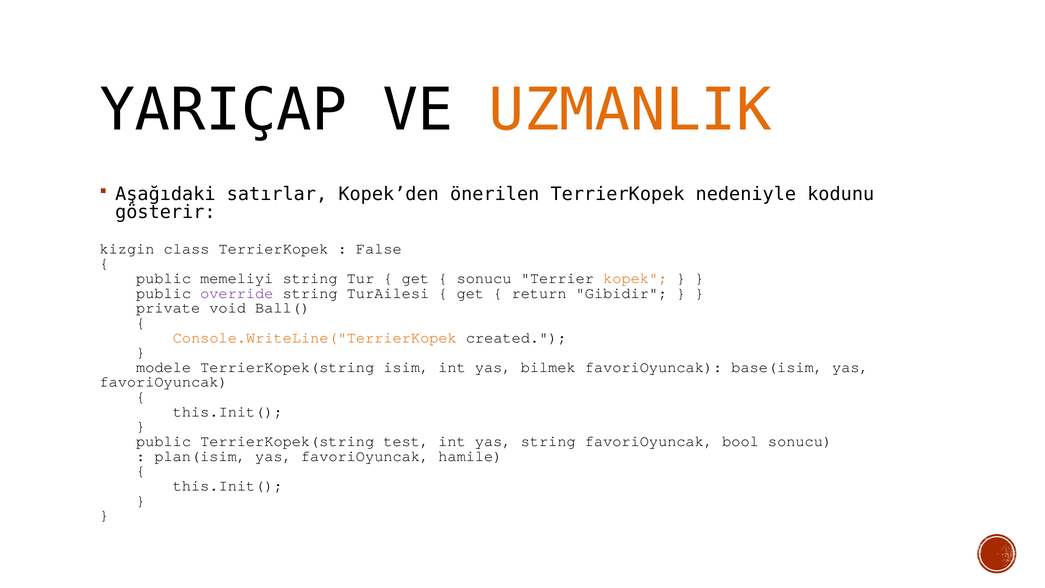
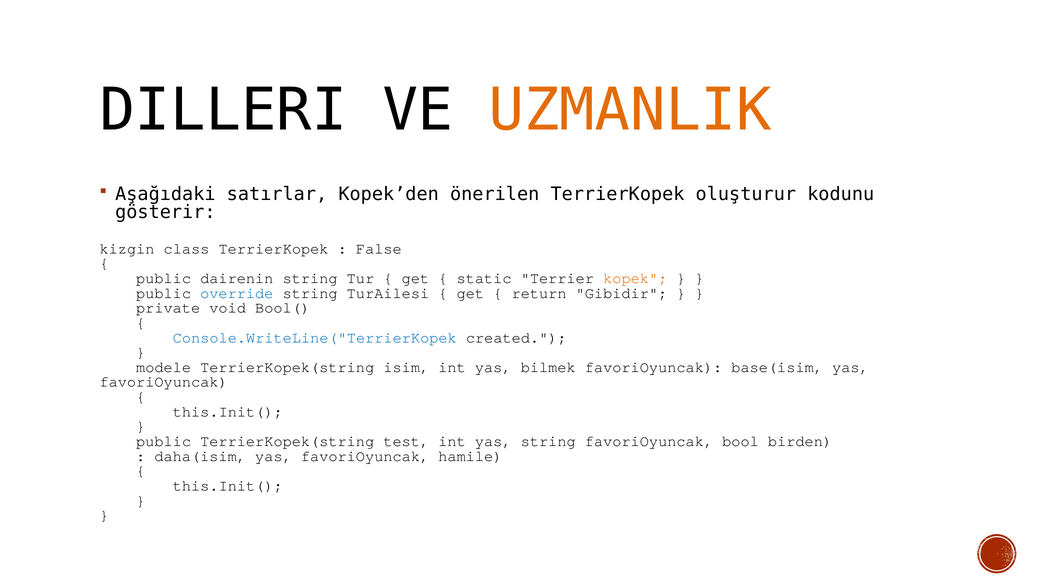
YARIÇAP: YARIÇAP -> DILLERI (223, 110)
nedeniyle: nedeniyle -> oluşturur (746, 194)
memeliyi: memeliyi -> dairenin (237, 278)
sonucu: sonucu -> static (484, 278)
override colour: purple -> blue (237, 293)
Ball(: Ball( -> Bool( (283, 308)
Console.WriteLine("TerrierKopek colour: orange -> blue (315, 337)
bool sonucu: sonucu -> birden (800, 441)
plan(isim: plan(isim -> daha(isim (200, 456)
